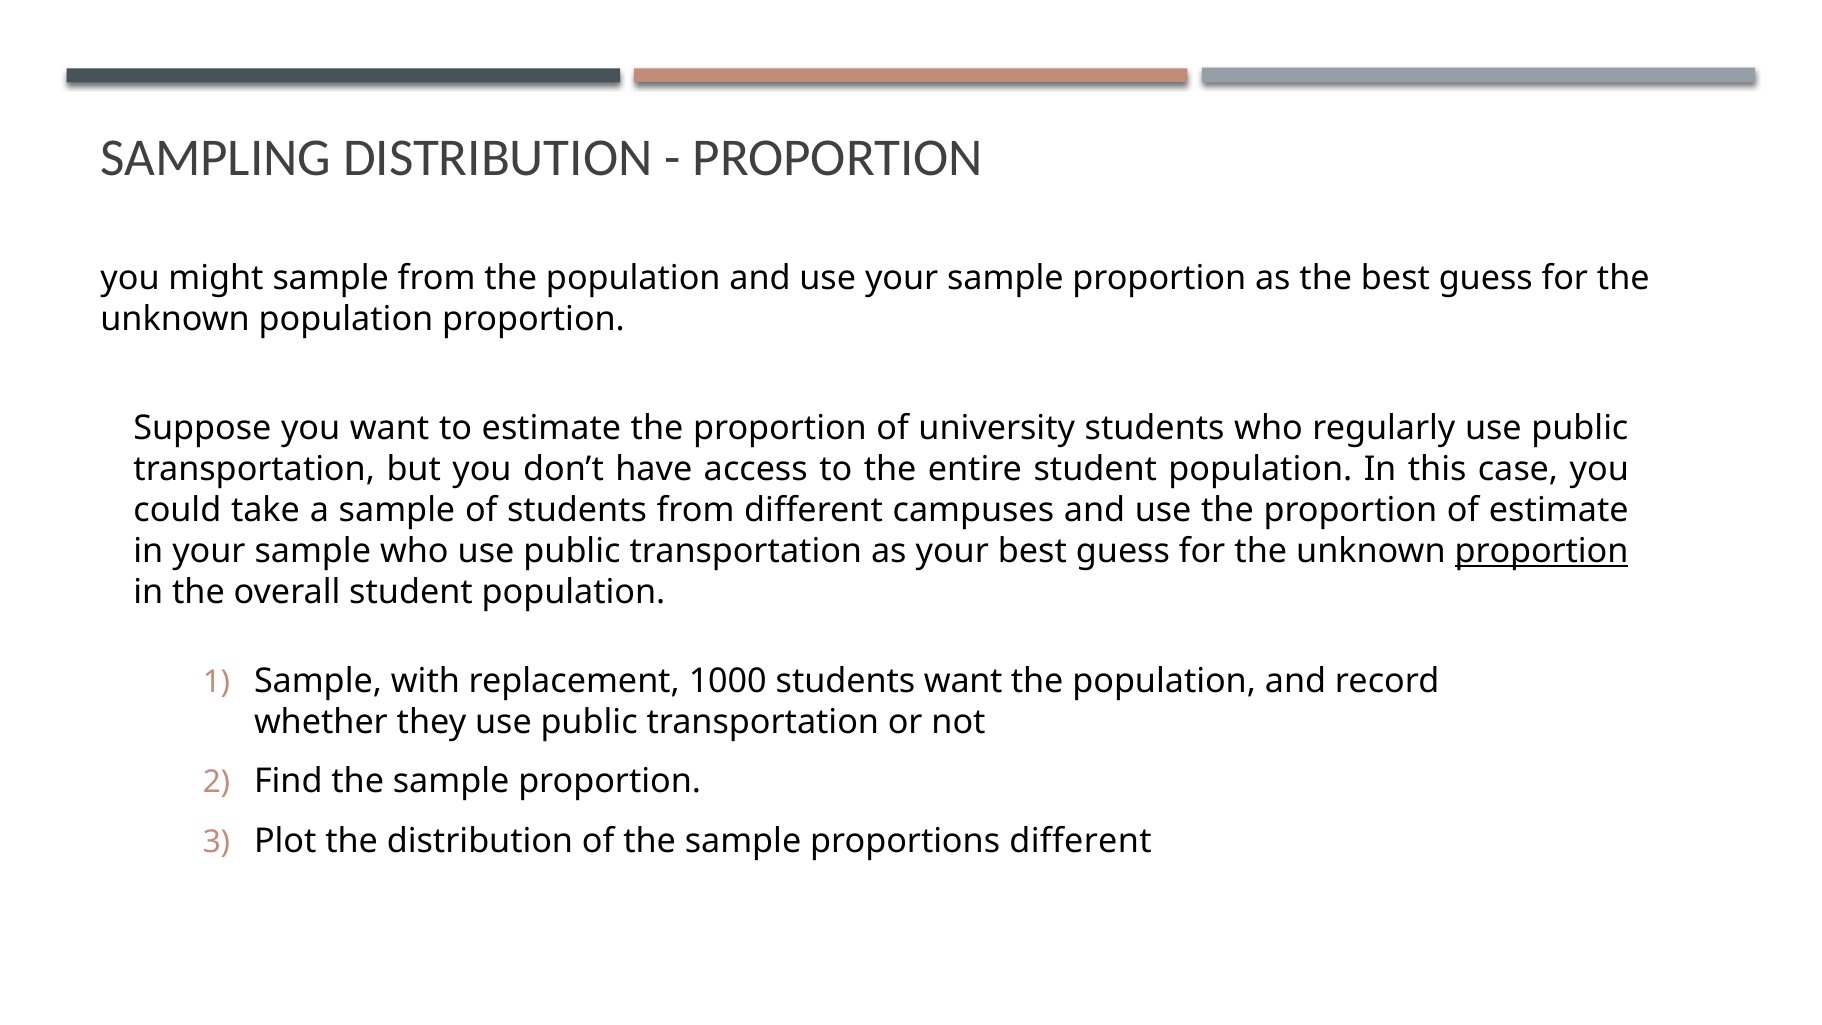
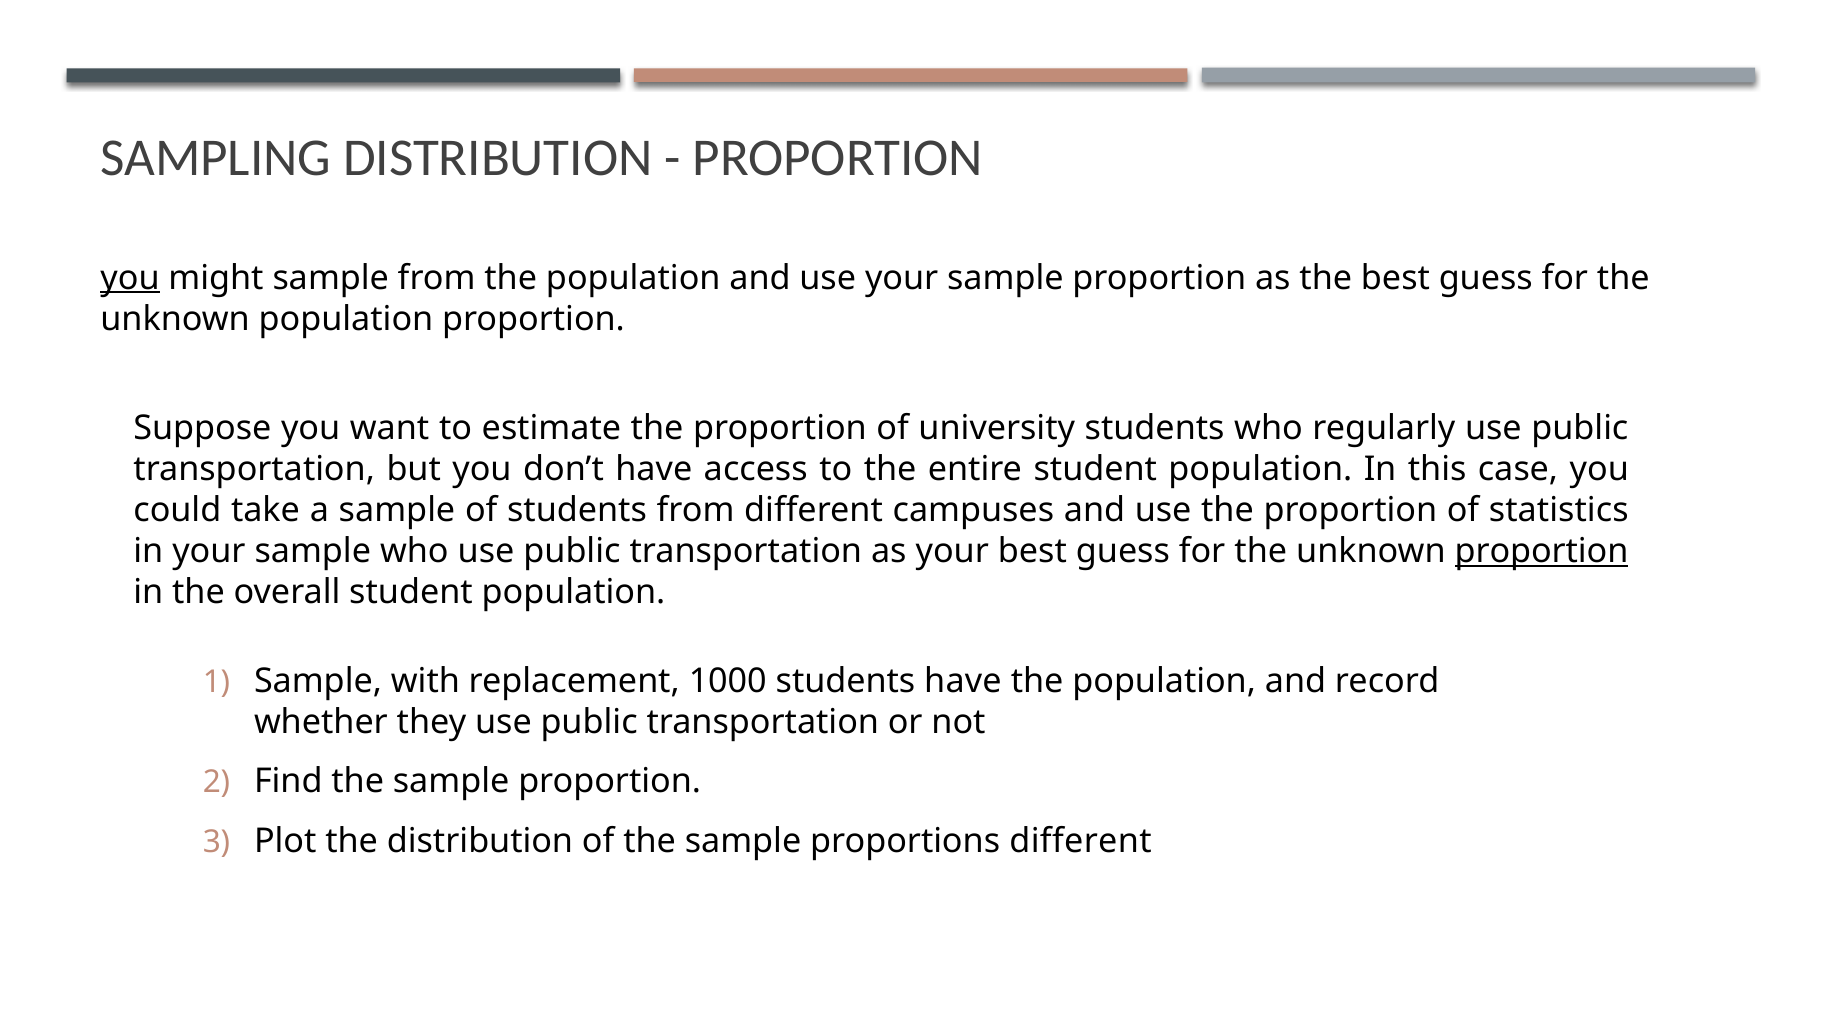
you underline: none -> present (130, 278)
of estimate: estimate -> statistics (1559, 511)
students want: want -> have (963, 681)
